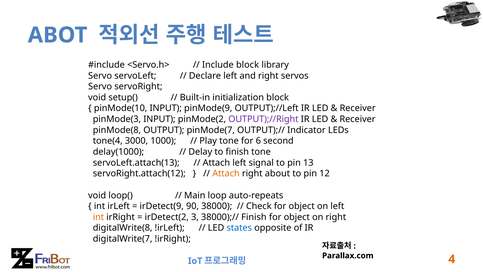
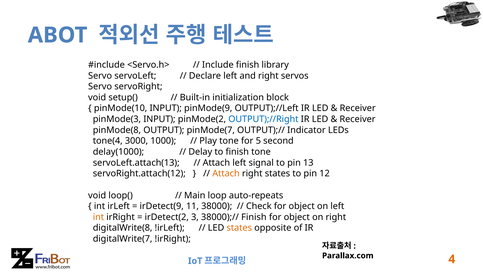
Include block: block -> finish (248, 65)
OUTPUT);//Right colour: purple -> blue (263, 119)
6: 6 -> 5 (258, 141)
right about: about -> states (277, 173)
90: 90 -> 11 (192, 206)
states colour: blue -> orange (239, 228)
